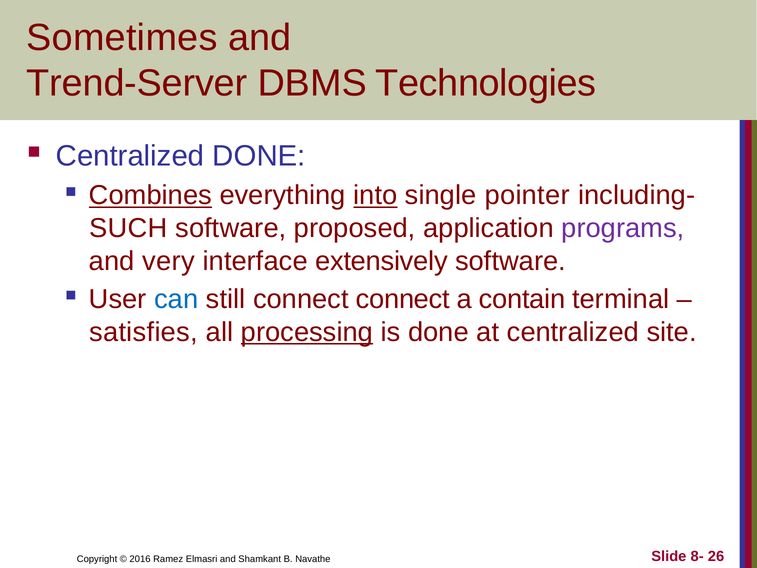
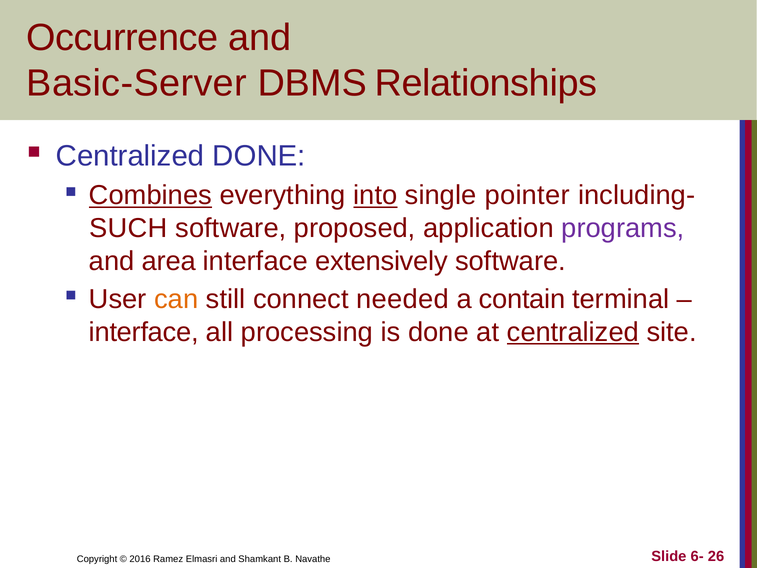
Sometimes: Sometimes -> Occurrence (122, 38)
Trend-Server: Trend-Server -> Basic-Server (137, 83)
Technologies: Technologies -> Relationships (486, 83)
very: very -> area (169, 261)
can colour: blue -> orange (176, 299)
connect connect: connect -> needed (403, 299)
satisfies: satisfies -> interface (144, 332)
processing underline: present -> none (307, 332)
centralized underline: none -> present (573, 332)
8-: 8- -> 6- (697, 556)
